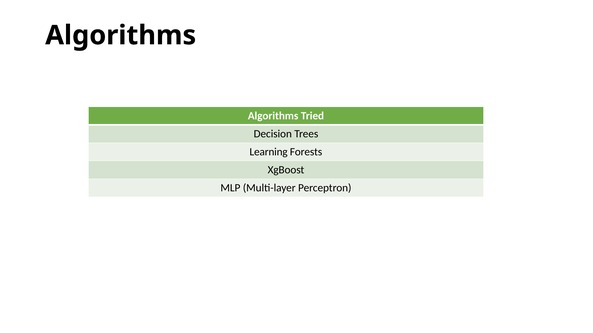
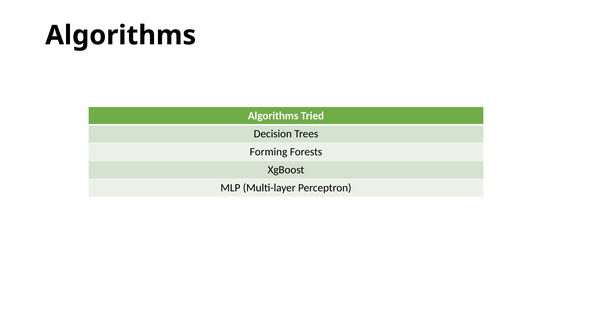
Learning: Learning -> Forming (269, 152)
